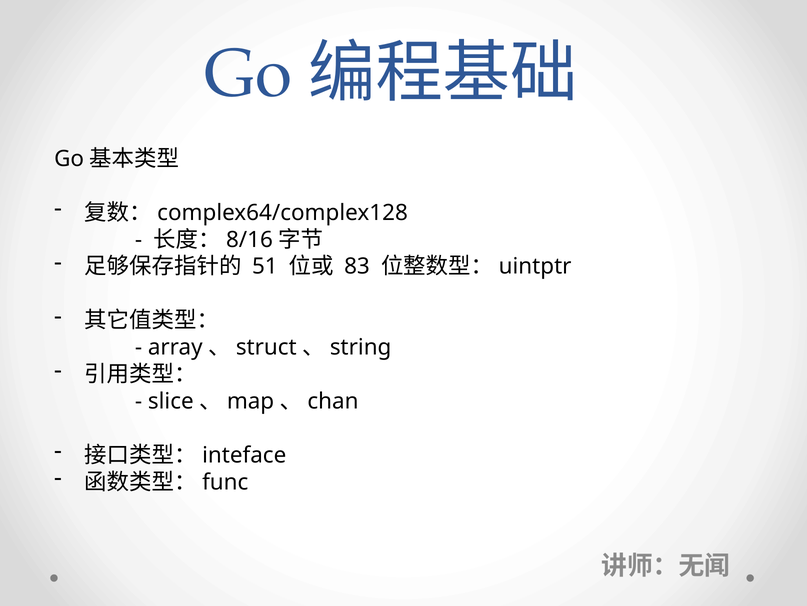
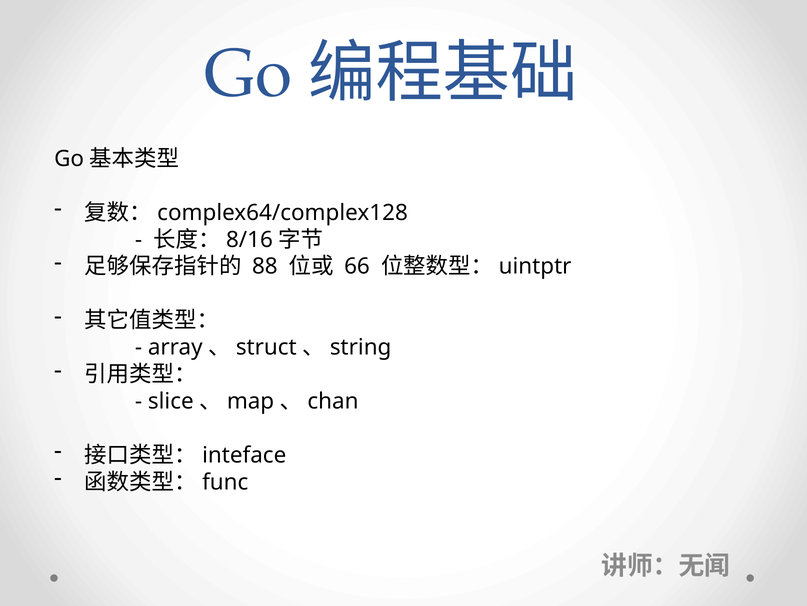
51: 51 -> 88 (265, 266)
83: 83 -> 66 (357, 266)
